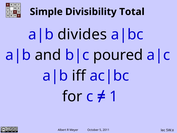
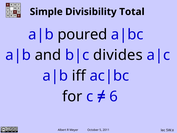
divides: divides -> poured (82, 34)
poured: poured -> divides (118, 55)
1: 1 -> 6 (114, 96)
